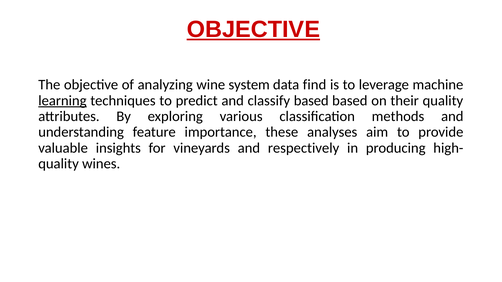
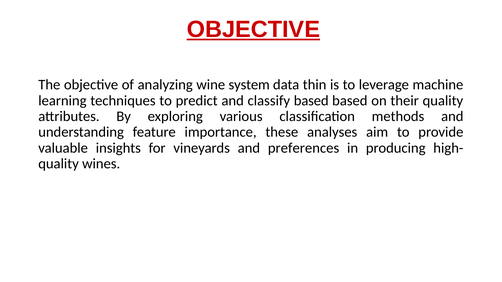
find: find -> thin (315, 85)
learning underline: present -> none (62, 101)
respectively: respectively -> preferences (304, 148)
